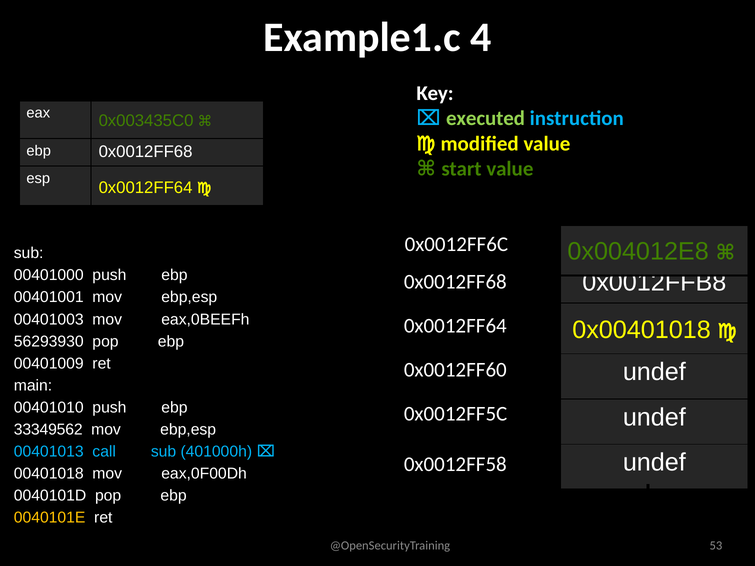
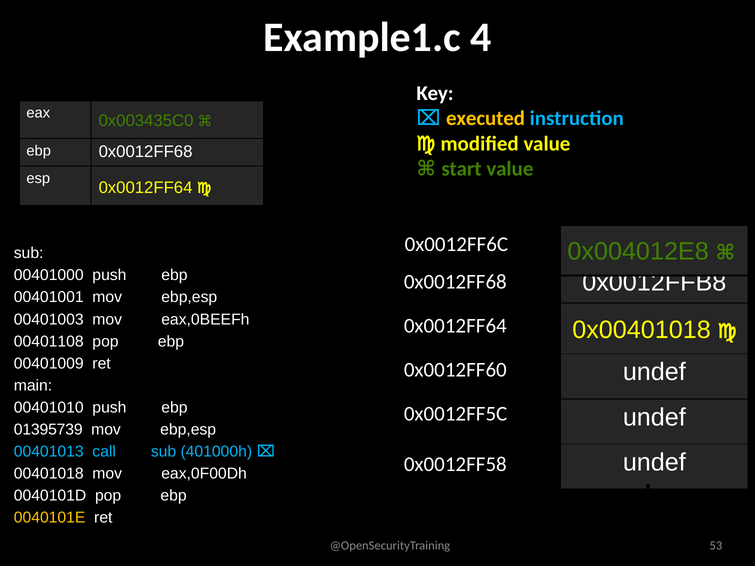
executed colour: light green -> yellow (486, 118)
56293930: 56293930 -> 00401108 (49, 341)
33349562: 33349562 -> 01395739 (48, 430)
